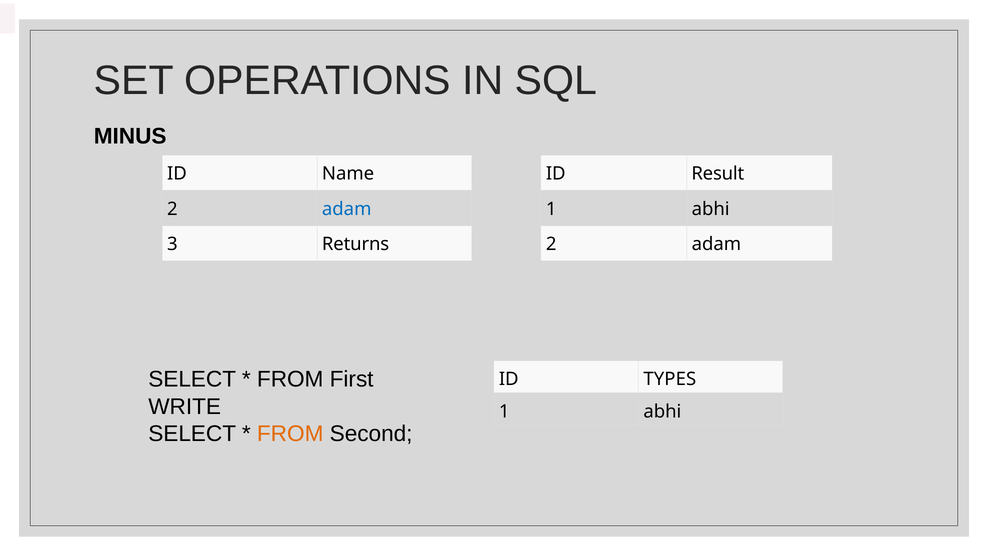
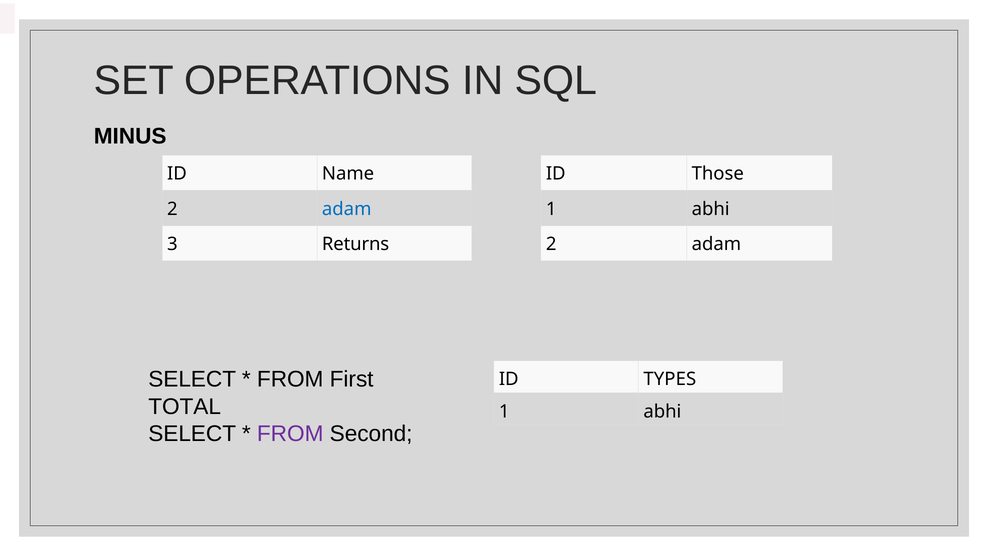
Result: Result -> Those (718, 174)
WRITE: WRITE -> TOTAL (185, 406)
FROM colour: orange -> purple (290, 434)
